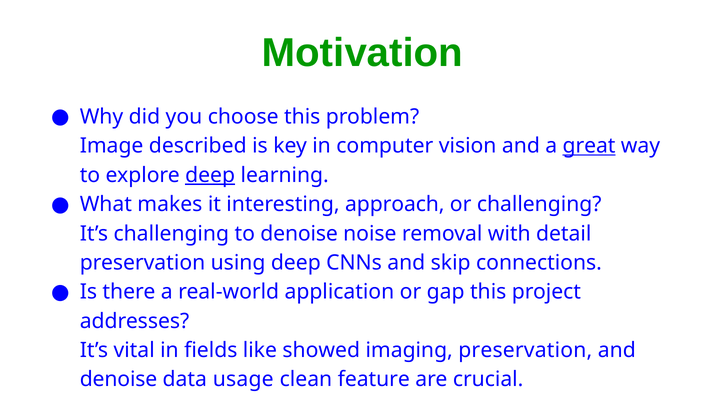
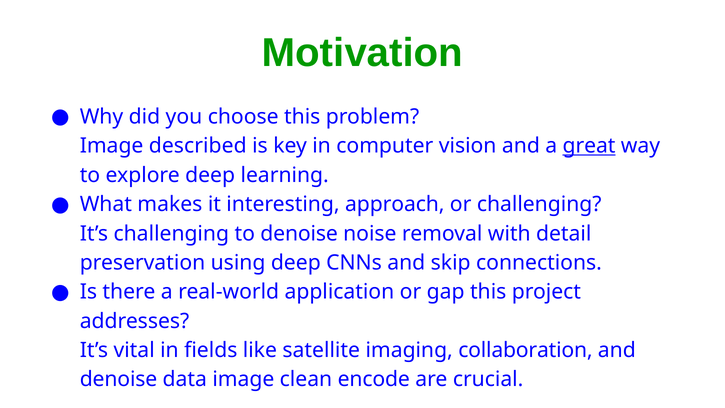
deep underline: present -> none (210, 175)
showed: showed -> satellite (321, 350)
imaging preservation: preservation -> collaboration (525, 350)
data usage: usage -> image (243, 379)
feature: feature -> encode (374, 379)
